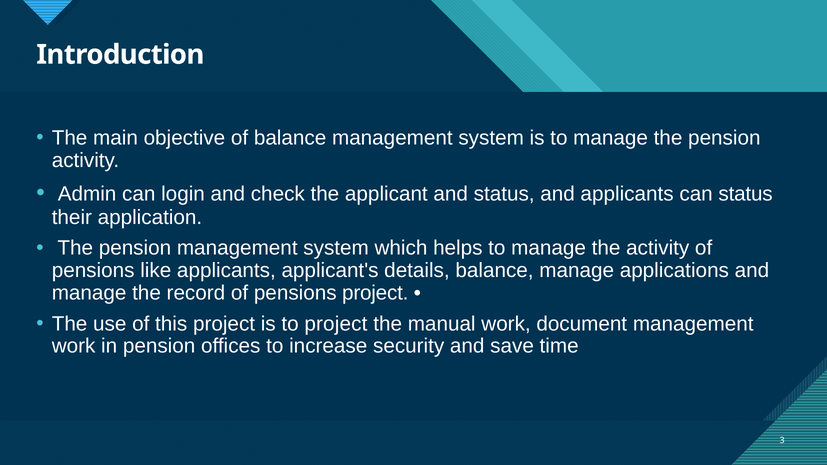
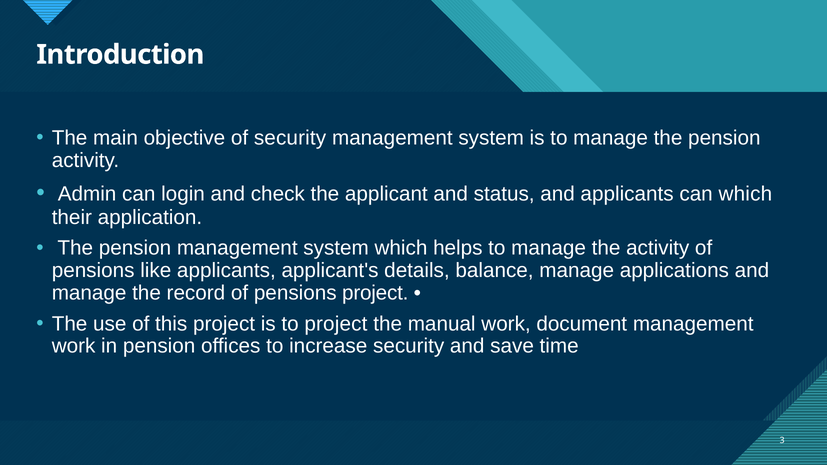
of balance: balance -> security (290, 138)
can status: status -> which (745, 194)
